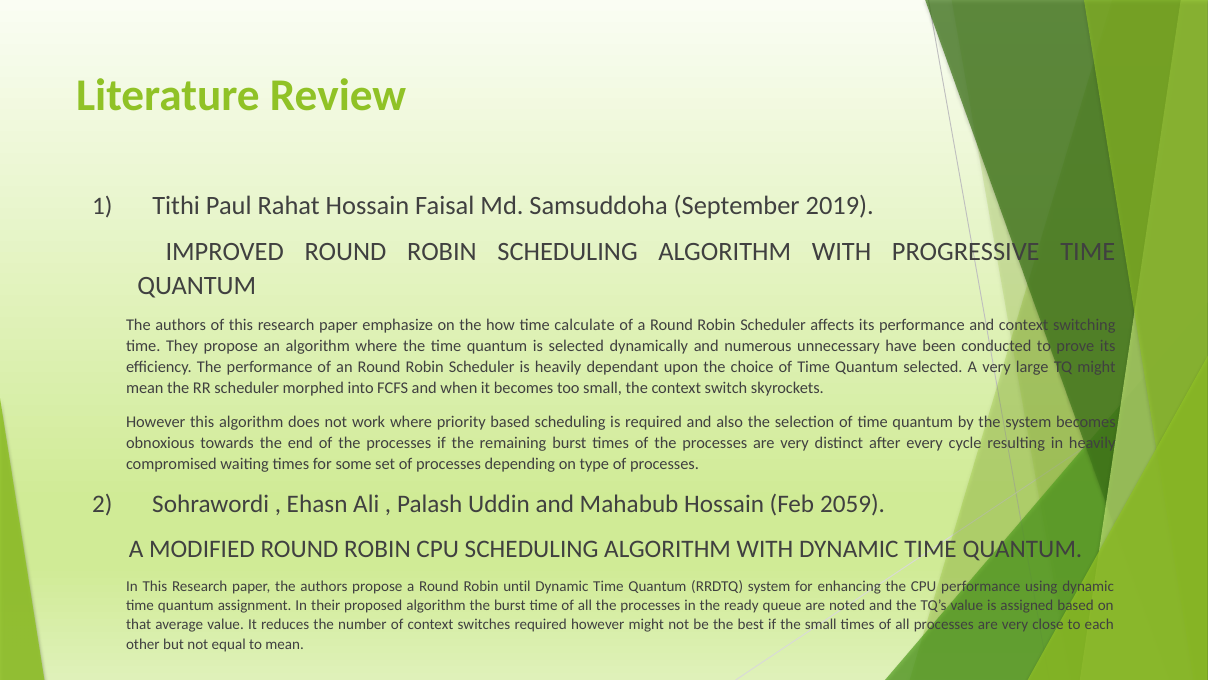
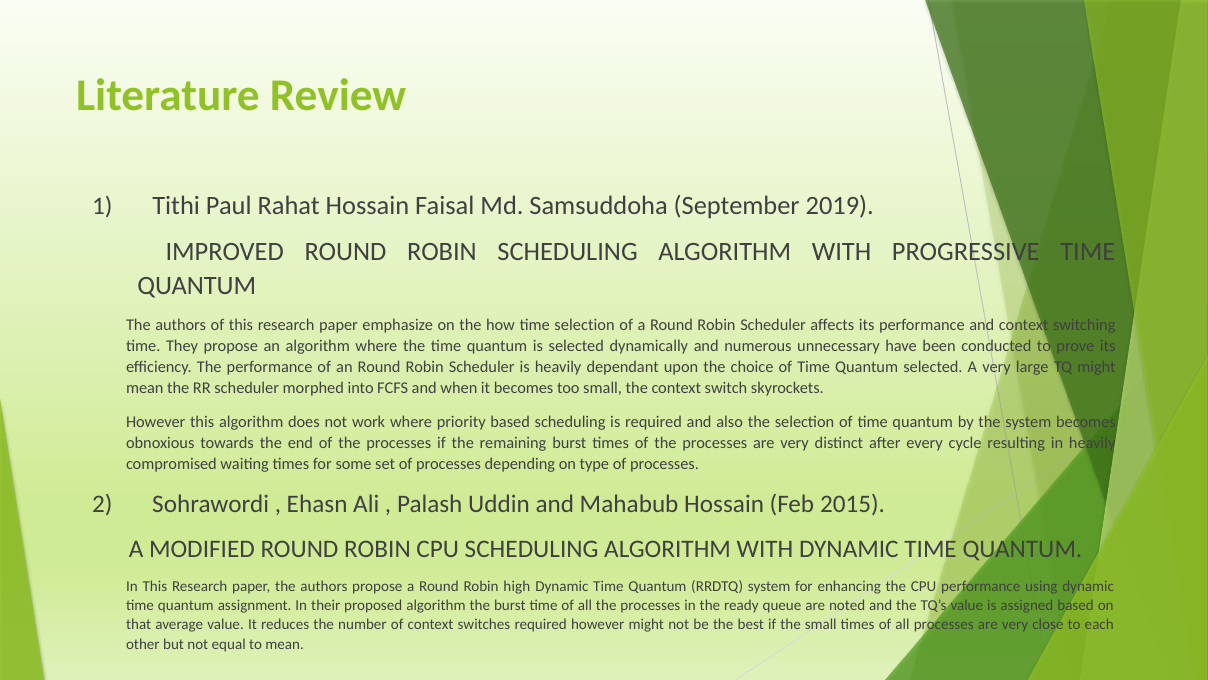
time calculate: calculate -> selection (585, 325)
2059: 2059 -> 2015 (853, 504)
until: until -> high (517, 586)
